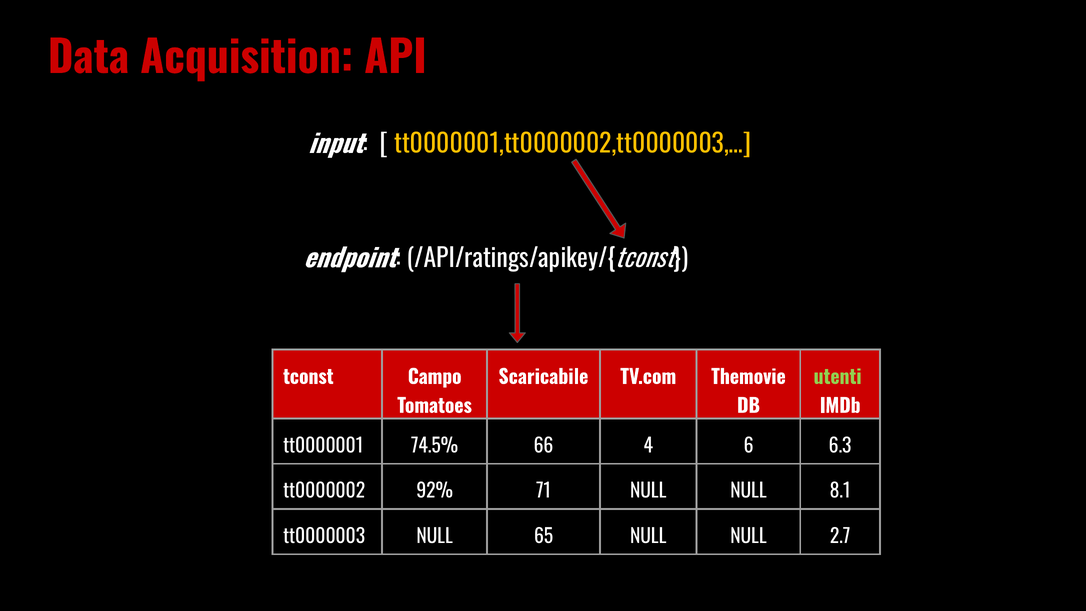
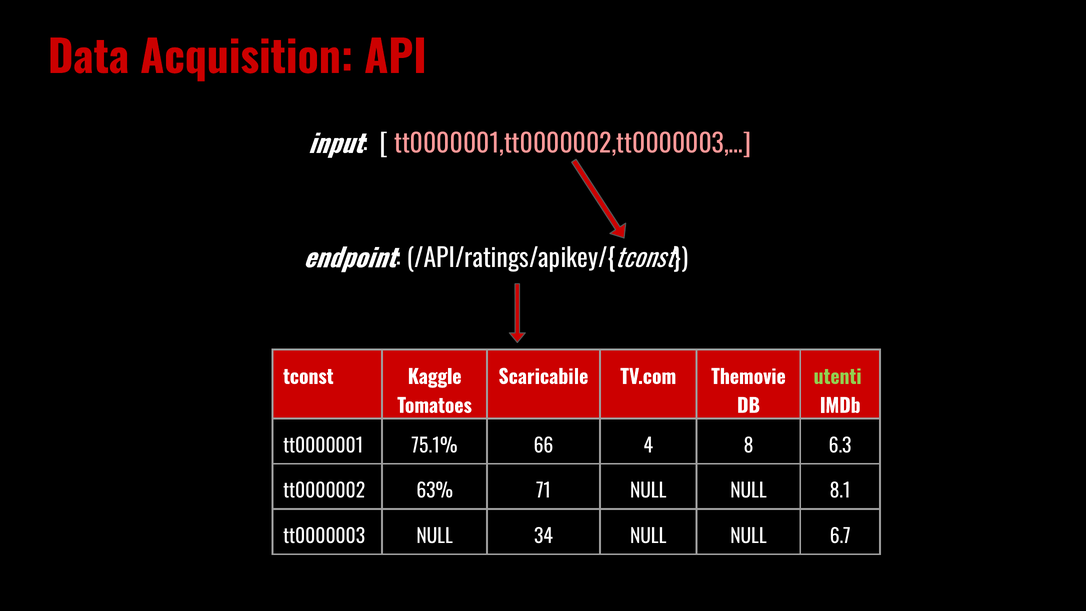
tt0000001,tt0000002,tt0000003,… colour: yellow -> pink (573, 144)
Campo: Campo -> Kaggle (435, 377)
74.5%: 74.5% -> 75.1% (434, 446)
6: 6 -> 8 (749, 446)
92%: 92% -> 63% (435, 491)
65: 65 -> 34 (543, 537)
2.7: 2.7 -> 6.7 (840, 537)
